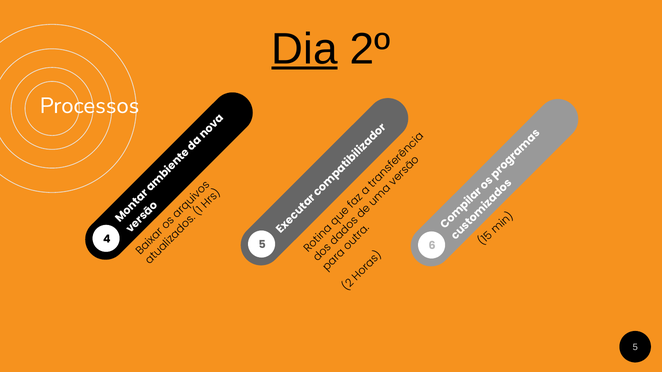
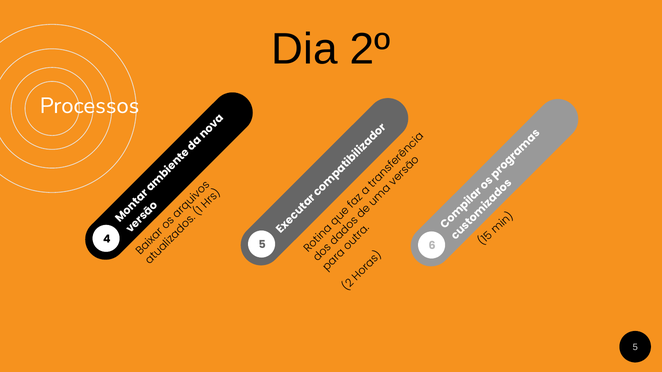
Dia underline: present -> none (305, 49)
